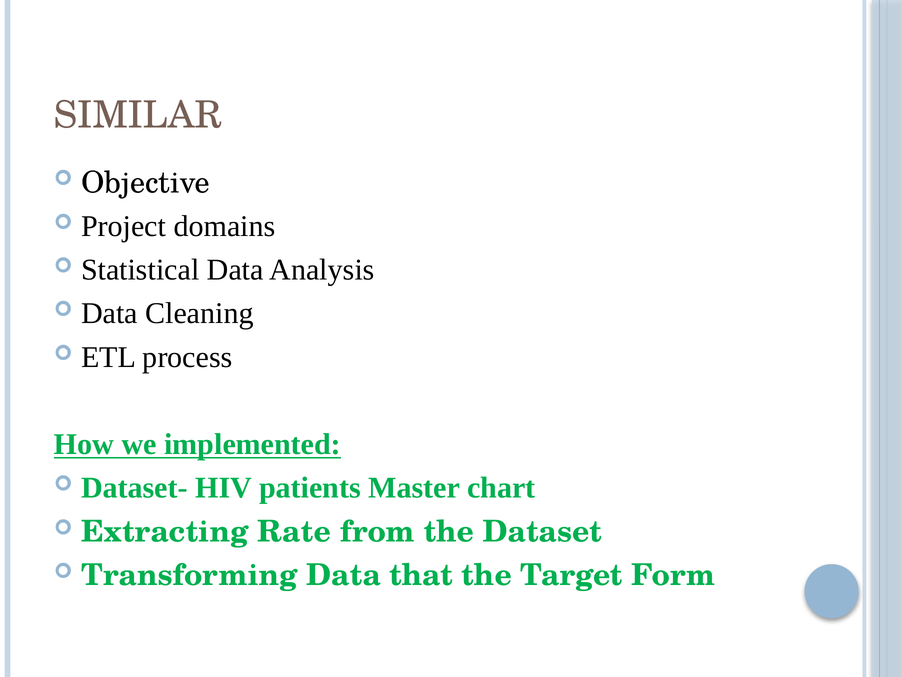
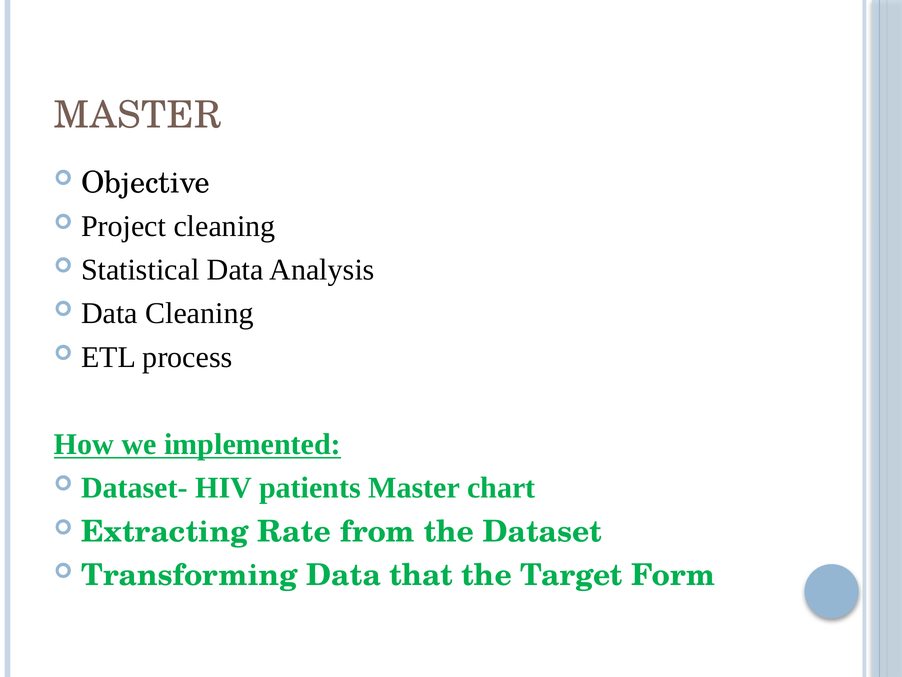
SIMILAR: SIMILAR -> MASTER (138, 115)
Project domains: domains -> cleaning (225, 226)
